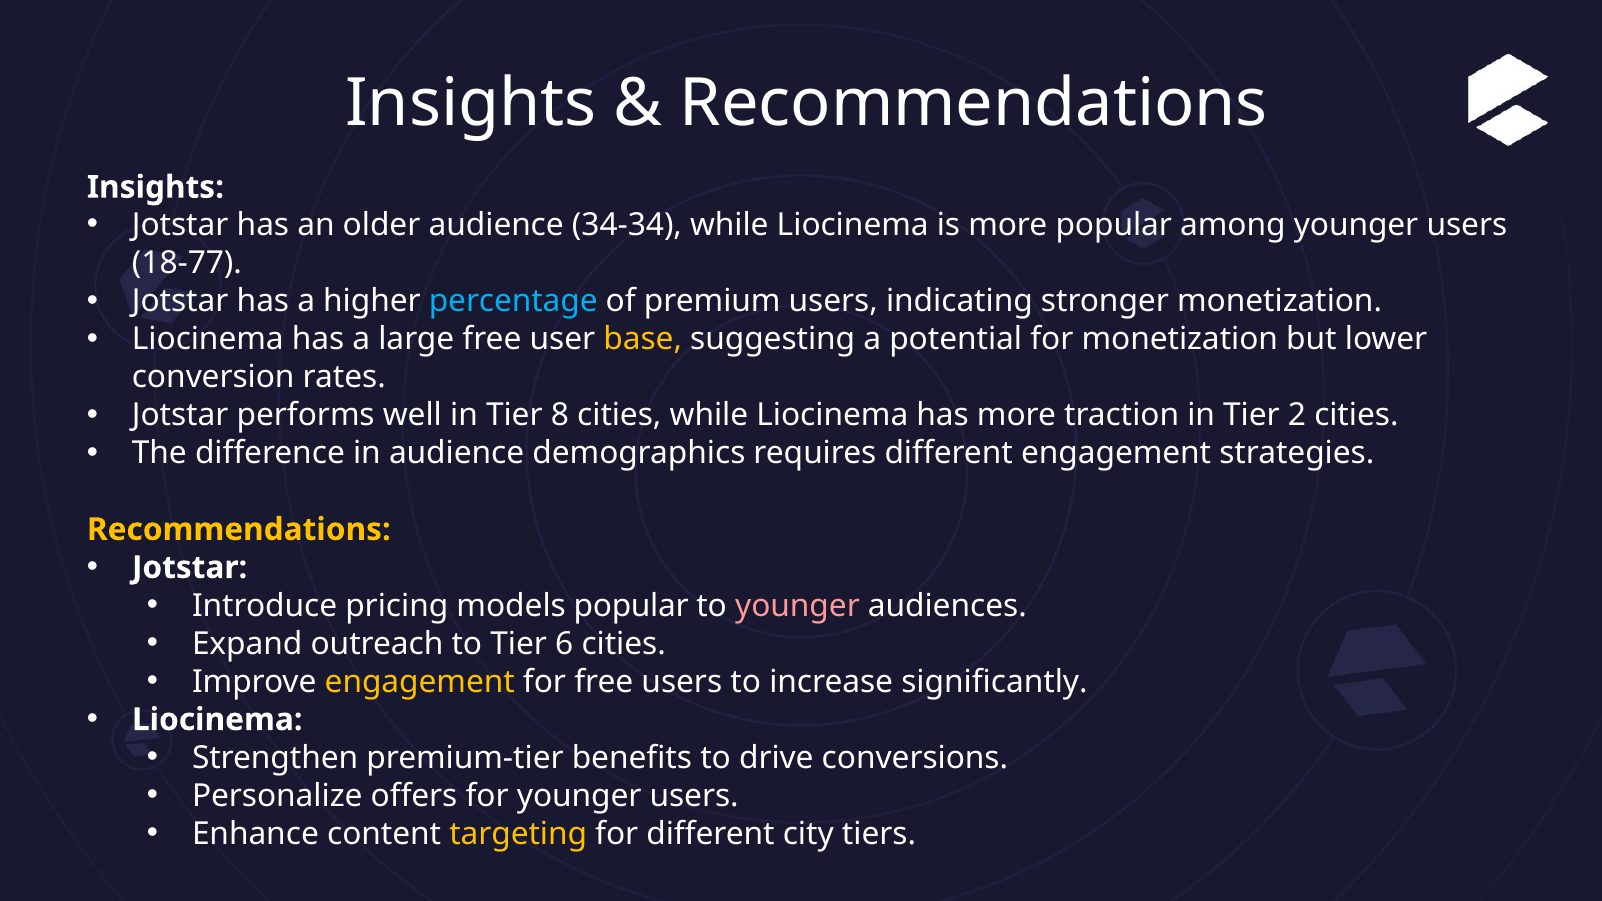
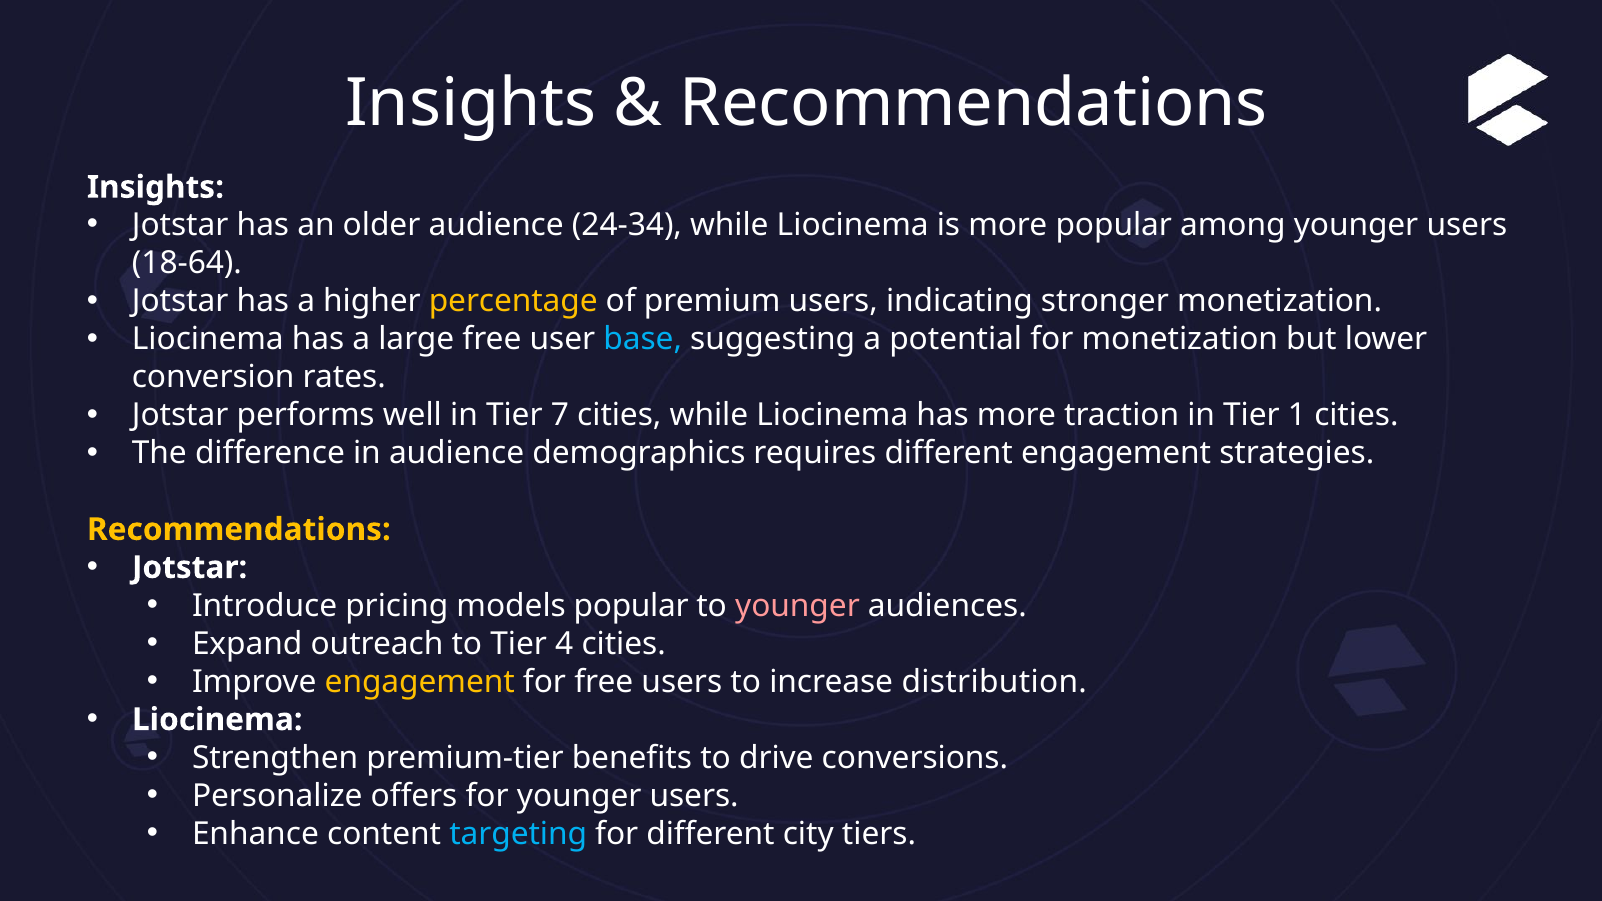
34-34: 34-34 -> 24-34 (627, 225)
18-77: 18-77 -> 18-64 (187, 263)
percentage colour: light blue -> yellow (513, 301)
base colour: yellow -> light blue (643, 339)
8: 8 -> 7 (560, 416)
2: 2 -> 1 (1297, 416)
6: 6 -> 4 (564, 644)
significantly: significantly -> distribution (994, 682)
targeting colour: yellow -> light blue (518, 834)
